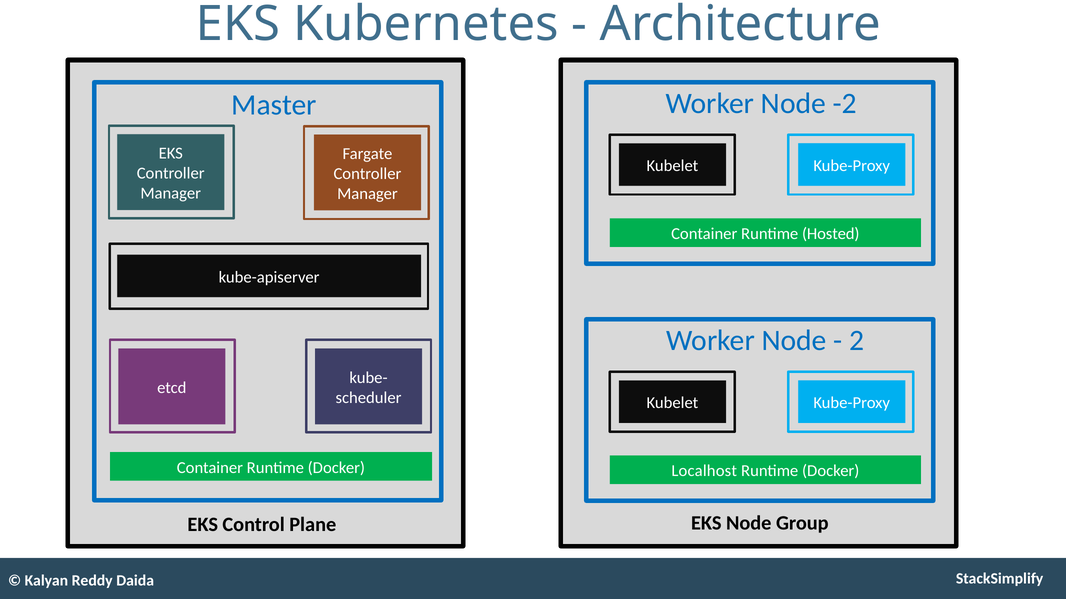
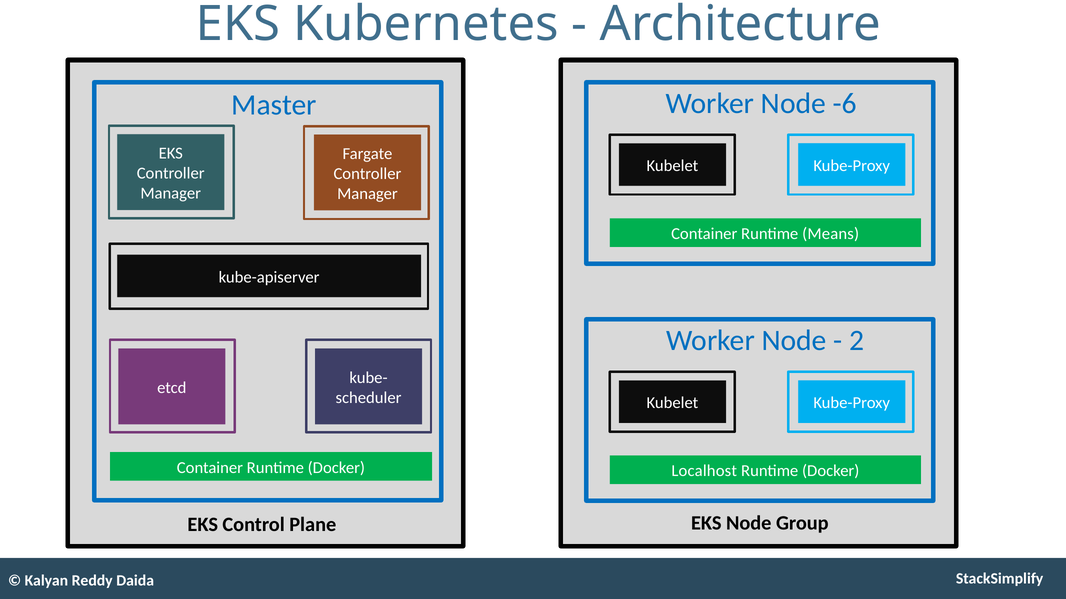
-2: -2 -> -6 (845, 103)
Hosted: Hosted -> Means (831, 234)
